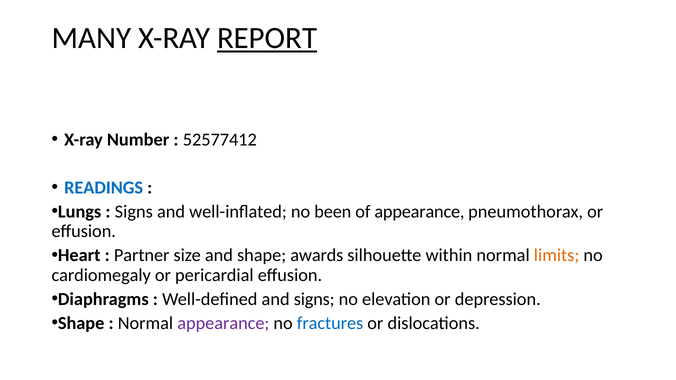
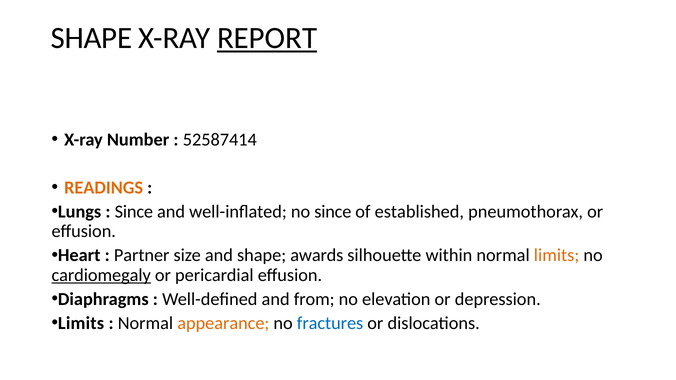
MANY: MANY -> SHAPE (92, 38)
52577412: 52577412 -> 52587414 (220, 140)
READINGS colour: blue -> orange (104, 188)
Signs: Signs -> Since (134, 212)
no been: been -> since (333, 212)
of appearance: appearance -> established (419, 212)
cardiomegaly underline: none -> present (101, 275)
and signs: signs -> from (314, 299)
Shape: Shape -> Limits (81, 323)
appearance colour: purple -> orange (223, 323)
